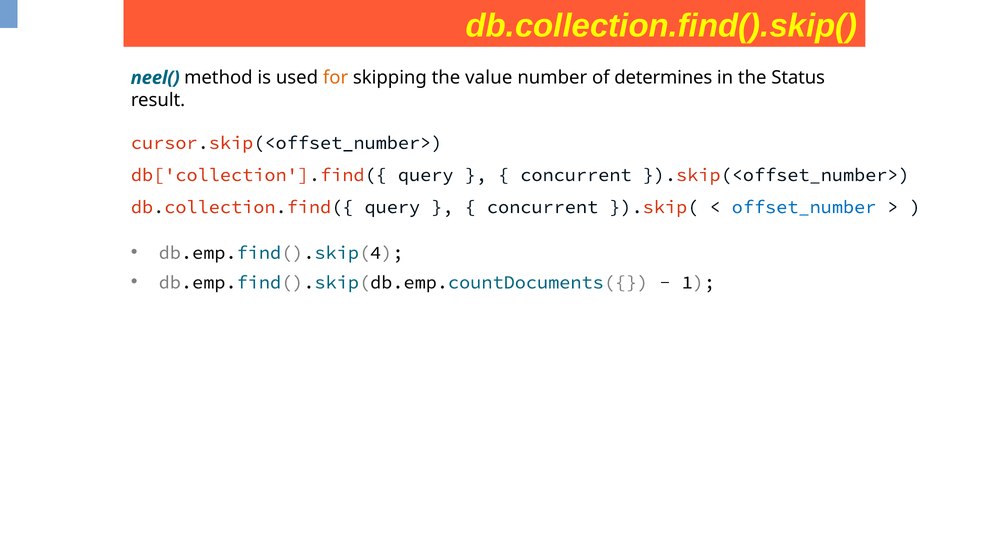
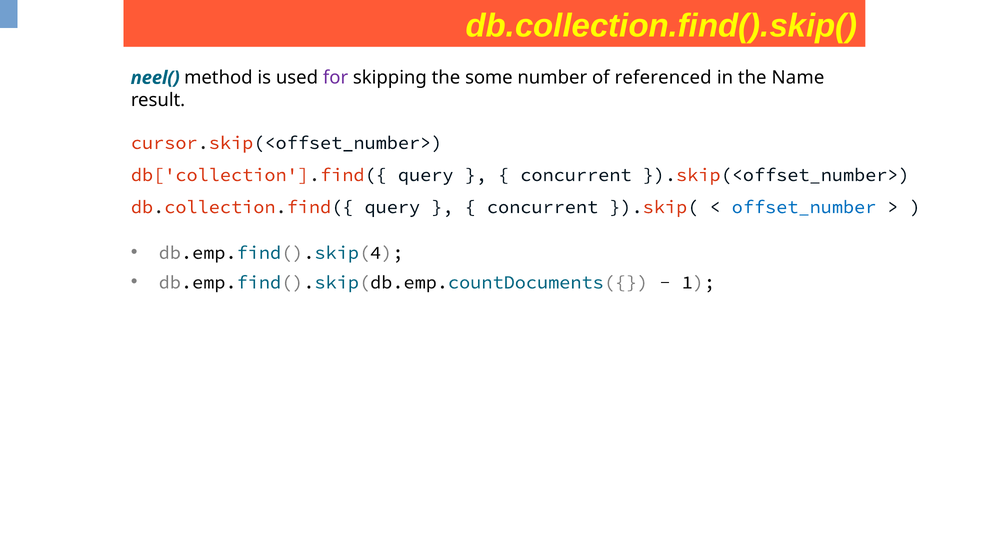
for colour: orange -> purple (336, 78)
value: value -> some (489, 78)
determines: determines -> referenced (663, 78)
Status: Status -> Name (798, 78)
